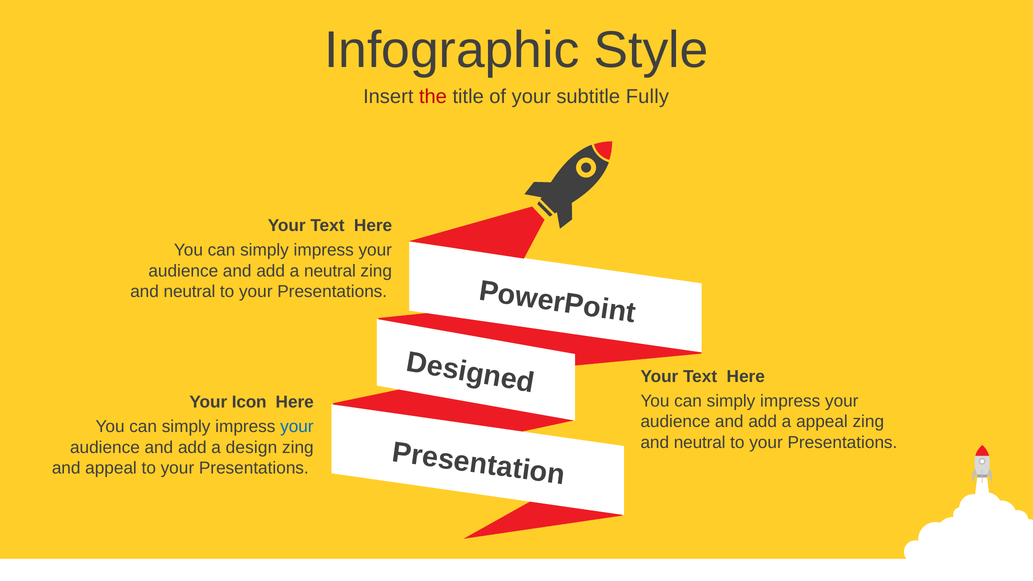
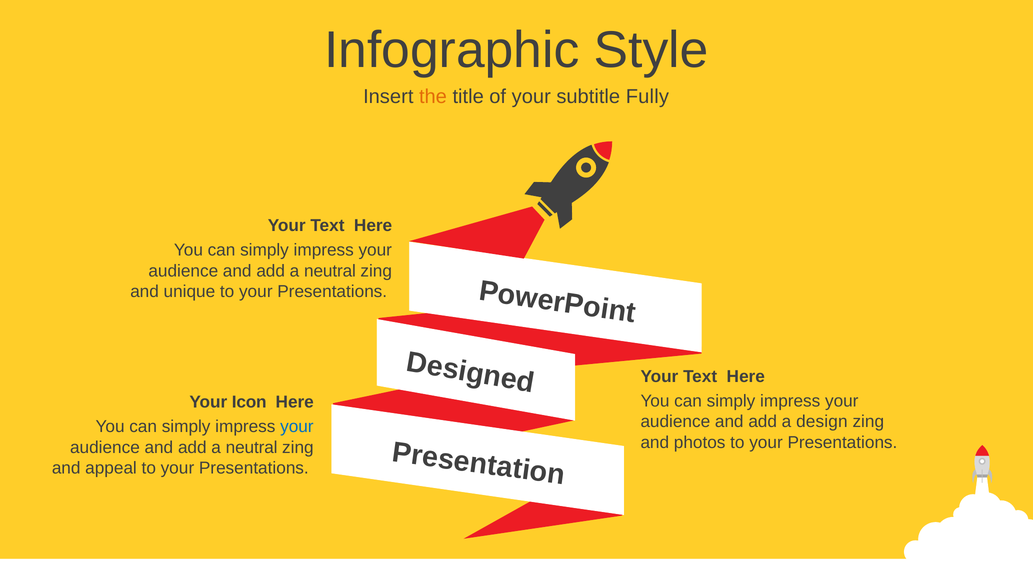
the colour: red -> orange (433, 97)
neutral: neutral -> unique (189, 292)
a appeal: appeal -> design (822, 422)
neutral: neutral -> photos (700, 442)
design: design -> neutral (252, 448)
